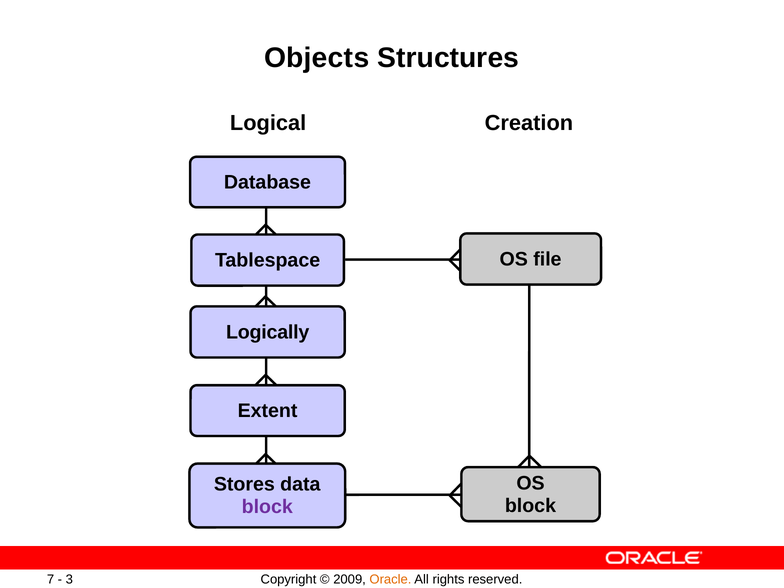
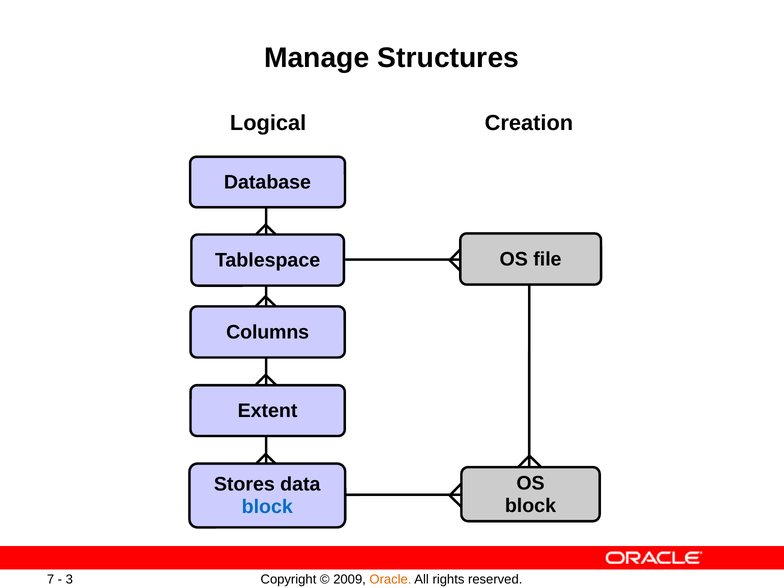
Objects: Objects -> Manage (317, 58)
Logically: Logically -> Columns (268, 332)
block colour: purple -> blue (267, 507)
